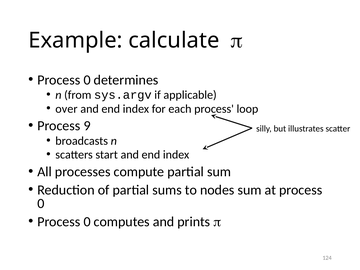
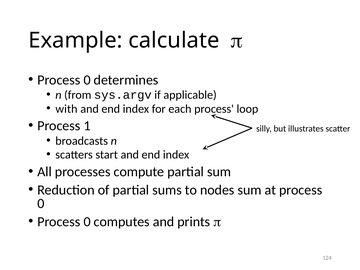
over: over -> with (66, 109)
9: 9 -> 1 (87, 126)
